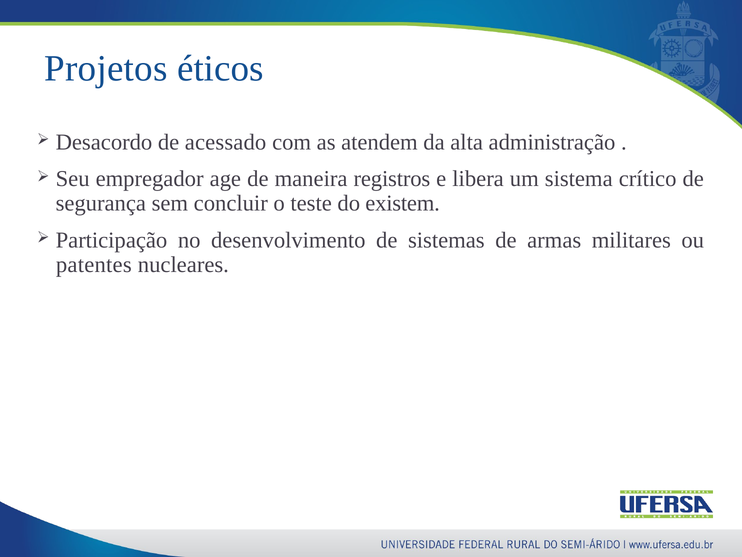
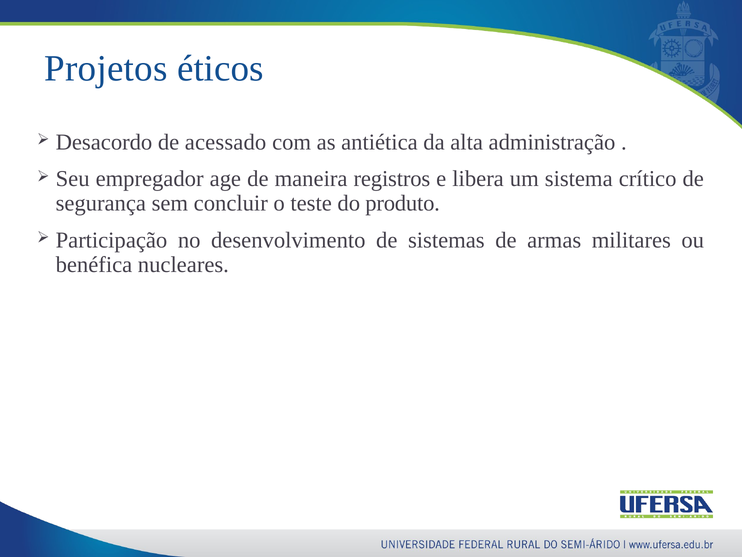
atendem: atendem -> antiética (379, 142)
existem: existem -> produto (403, 203)
patentes: patentes -> benéfica (94, 265)
